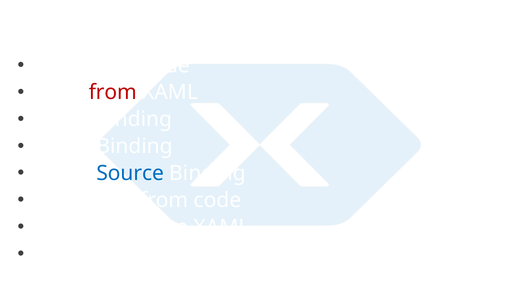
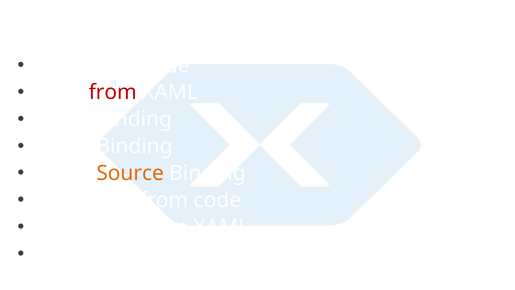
Source colour: blue -> orange (130, 173)
